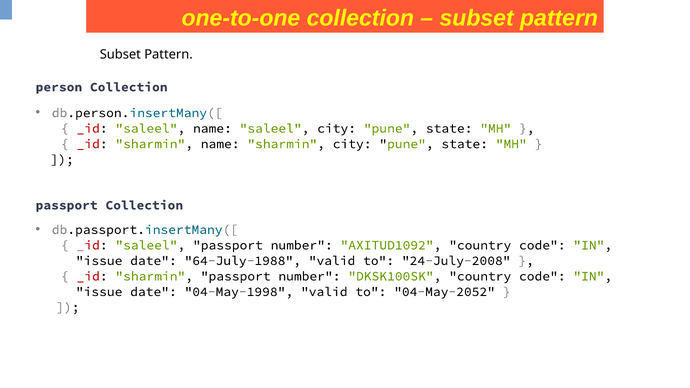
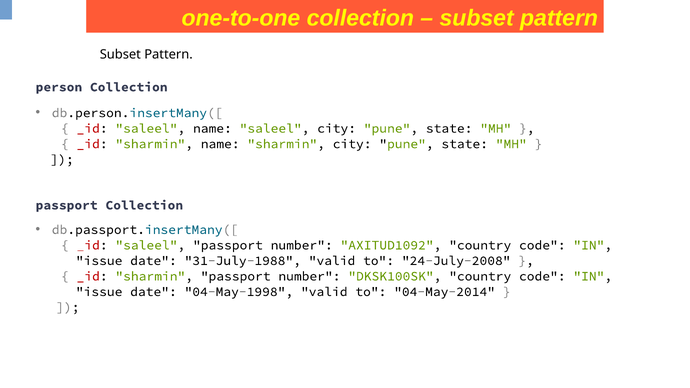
64-July-1988: 64-July-1988 -> 31-July-1988 (243, 261)
04-May-2052: 04-May-2052 -> 04-May-2014 (445, 292)
